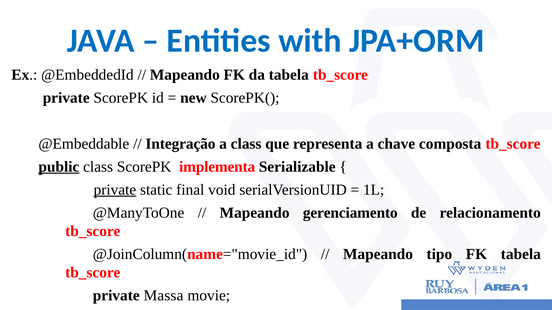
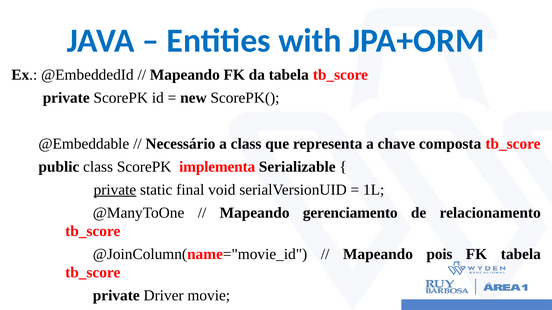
Integração: Integração -> Necessário (180, 144)
public underline: present -> none (59, 167)
tipo: tipo -> pois (439, 254)
Massa: Massa -> Driver (164, 296)
